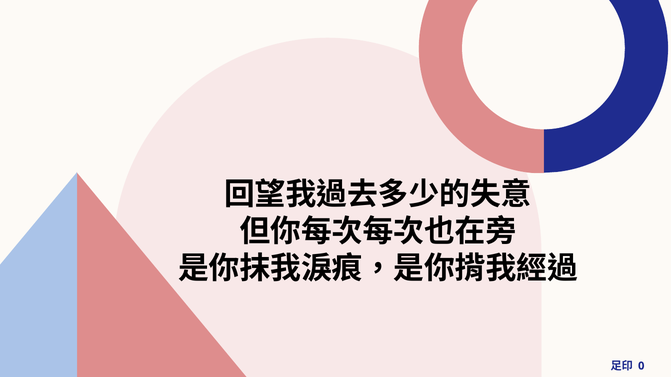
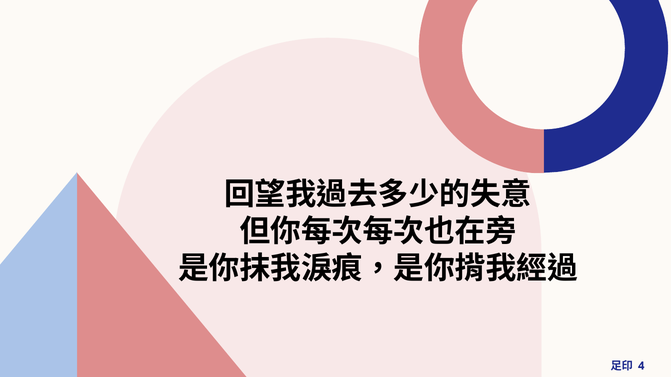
0: 0 -> 4 (641, 366)
